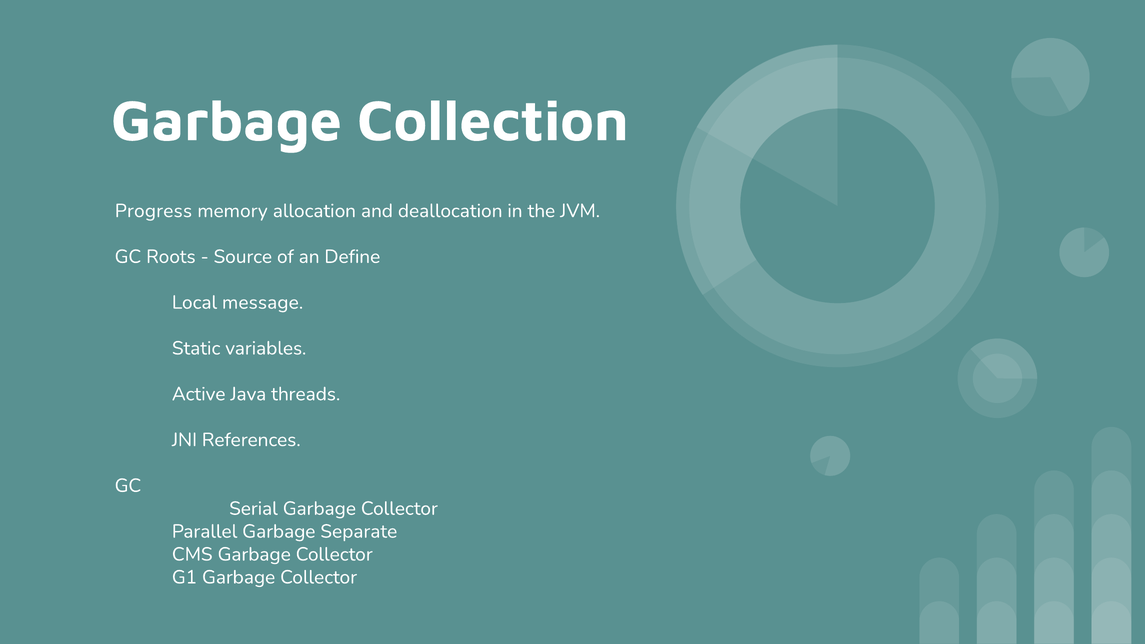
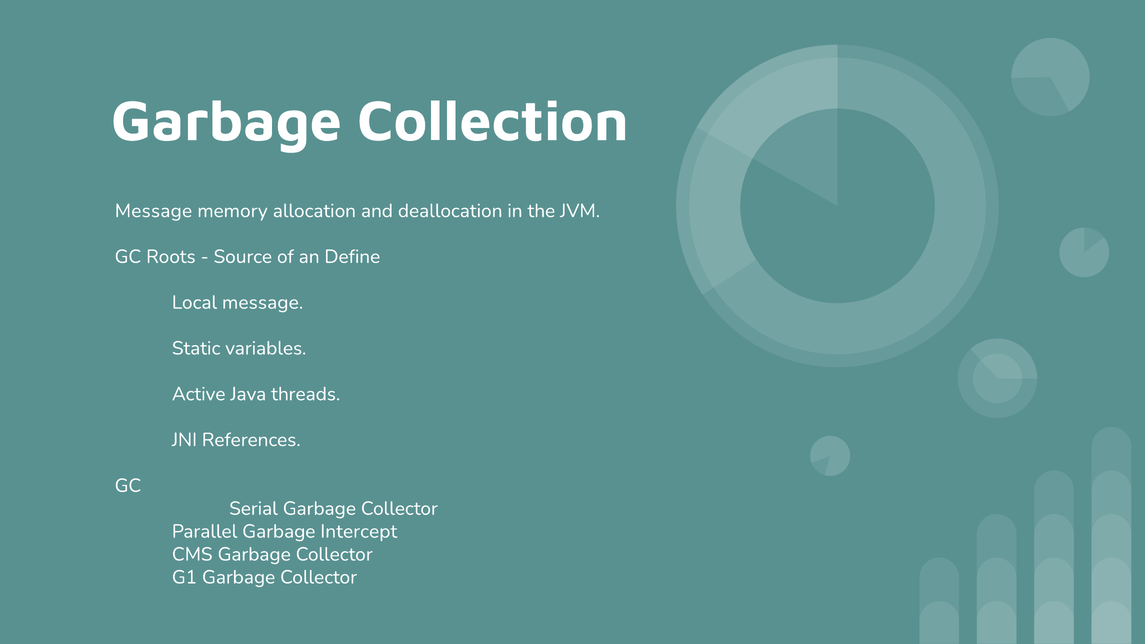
Progress: Progress -> Message (153, 211)
Separate: Separate -> Intercept (359, 531)
